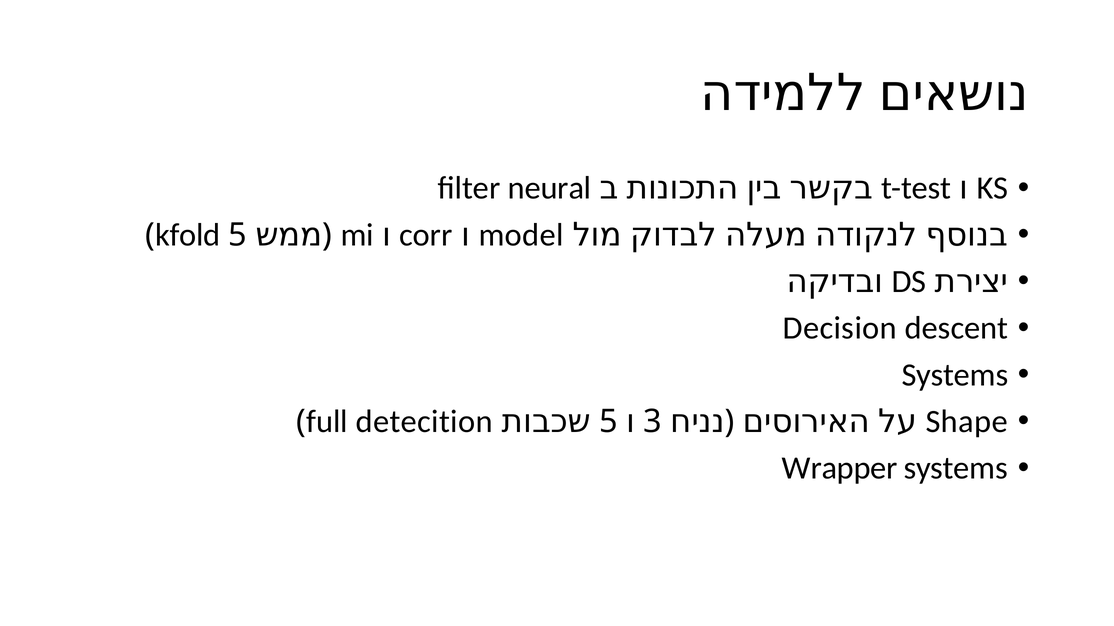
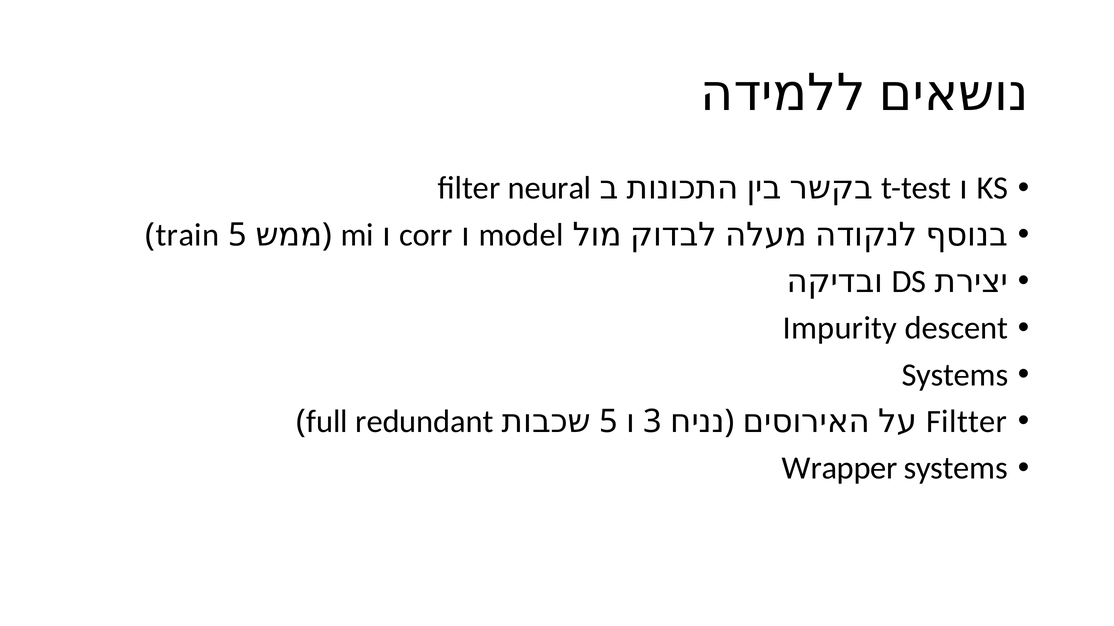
kfold: kfold -> train (187, 235)
Decision: Decision -> Impurity (840, 328)
detecition: detecition -> redundant (424, 422)
Shape: Shape -> Filtter (967, 422)
